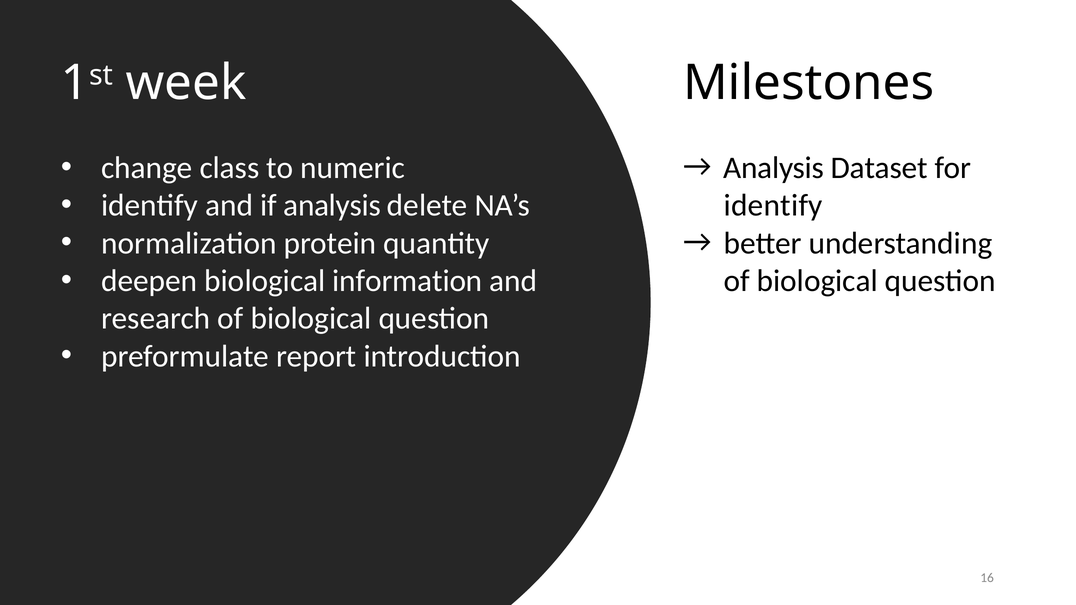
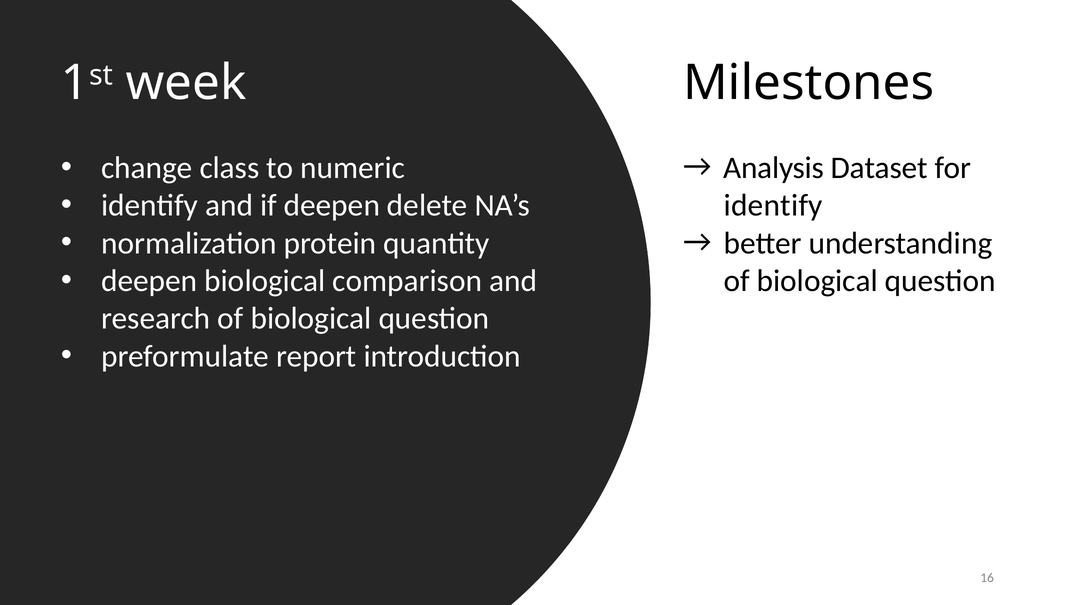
if analysis: analysis -> deepen (332, 206)
information: information -> comparison (407, 281)
